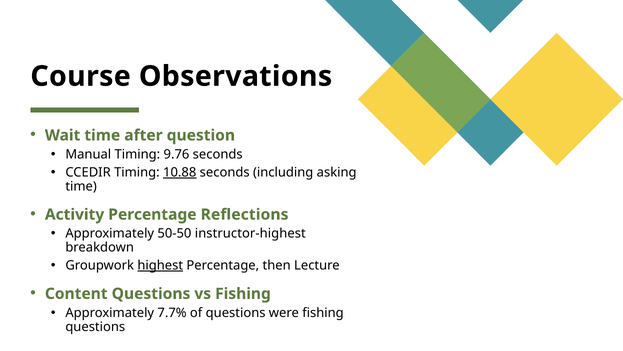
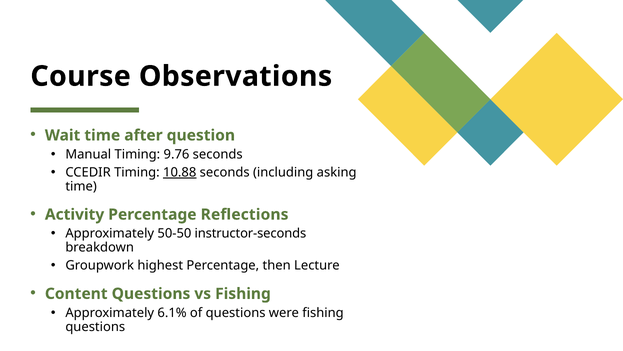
instructor-highest: instructor-highest -> instructor-seconds (250, 233)
highest underline: present -> none (160, 265)
7.7%: 7.7% -> 6.1% (172, 312)
